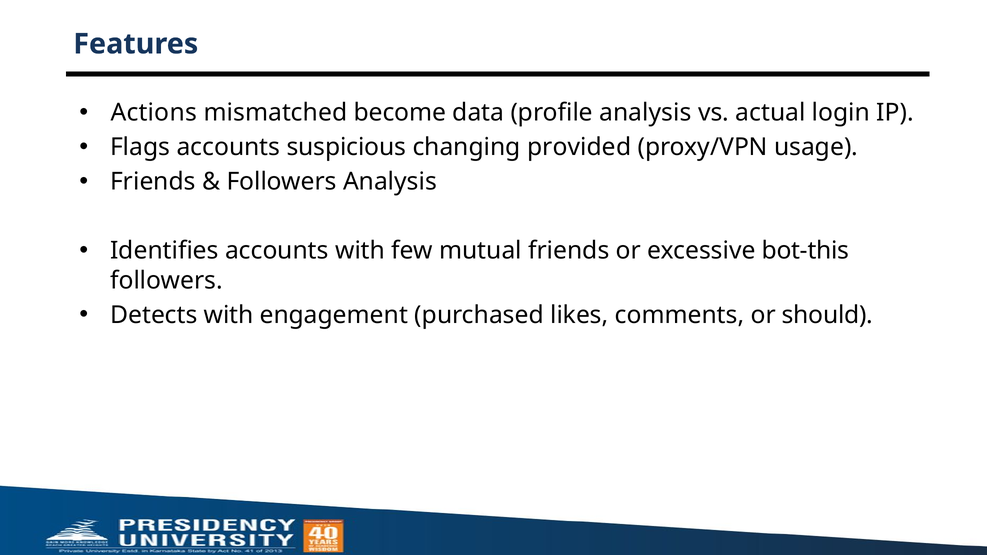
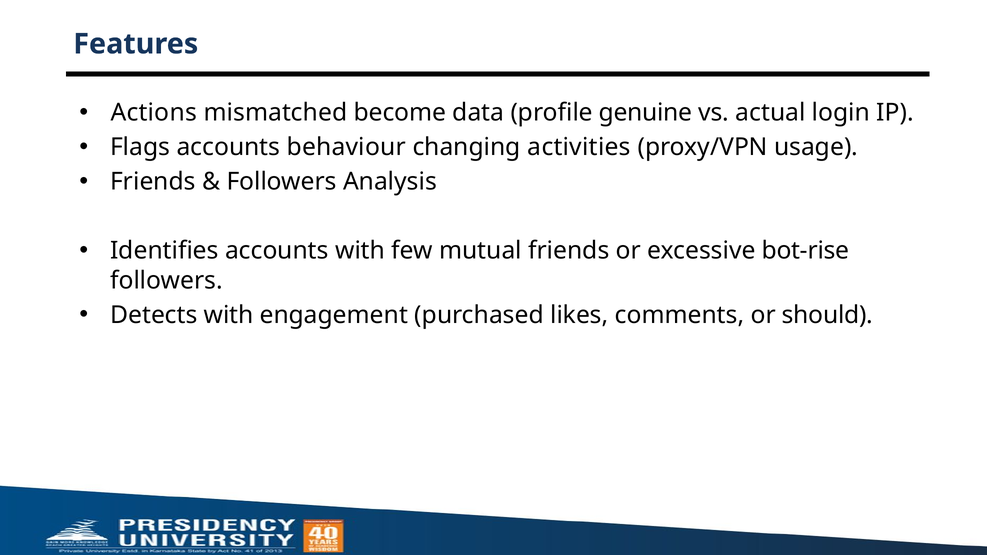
profile analysis: analysis -> genuine (646, 113)
suspicious: suspicious -> behaviour (346, 147)
provided: provided -> activities (579, 147)
bot-this: bot-this -> bot-rise (805, 251)
